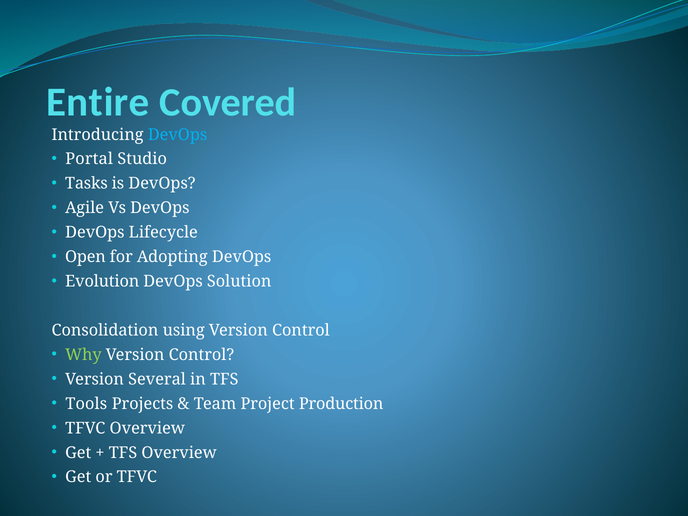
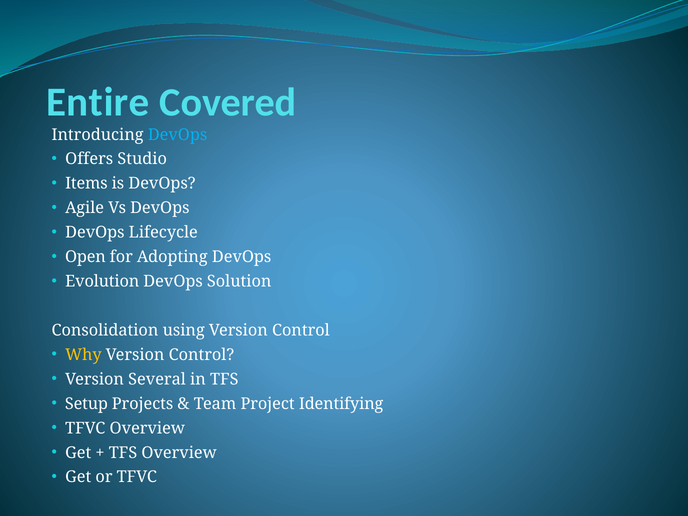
Portal: Portal -> Offers (89, 159)
Tasks: Tasks -> Items (86, 184)
Why colour: light green -> yellow (83, 355)
Tools: Tools -> Setup (86, 404)
Production: Production -> Identifying (341, 404)
